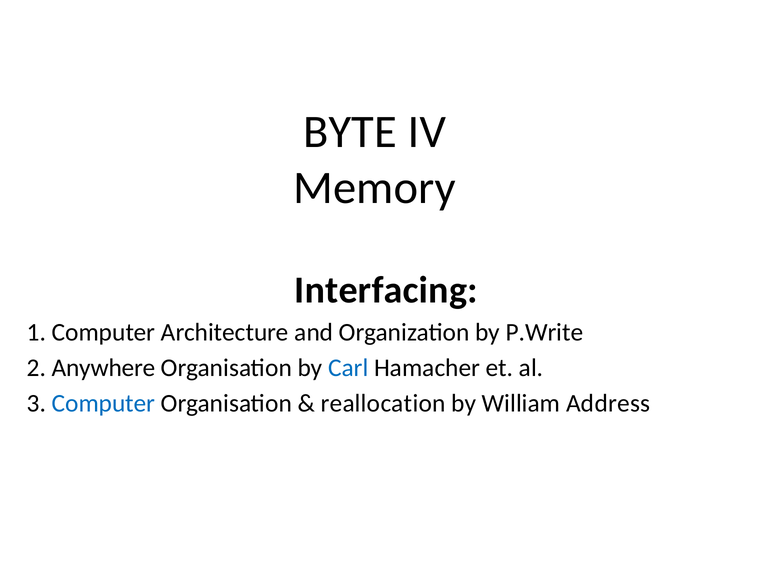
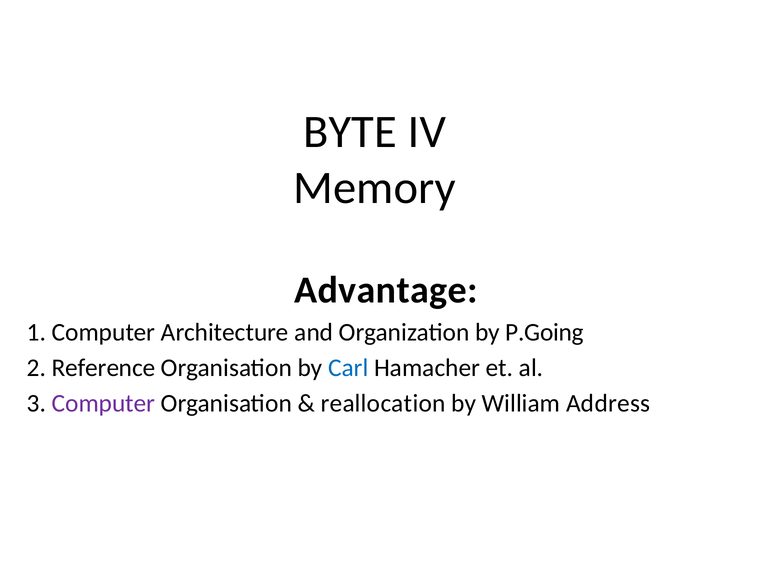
Interfacing: Interfacing -> Advantage (386, 290)
P.Write: P.Write -> P.Going (545, 332)
Anywhere: Anywhere -> Reference (104, 368)
Computer colour: blue -> purple (103, 403)
